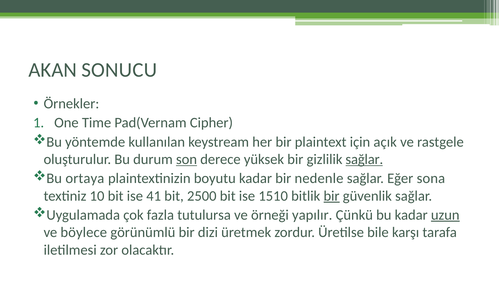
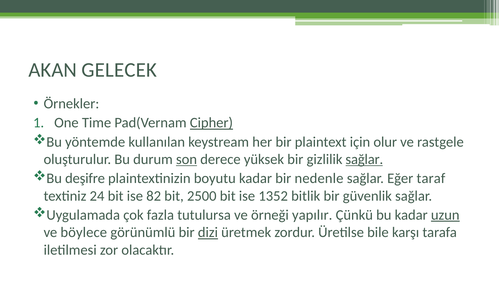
SONUCU: SONUCU -> GELECEK (119, 70)
Cipher underline: none -> present (211, 123)
açık: açık -> olur (385, 142)
ortaya: ortaya -> deşifre (85, 178)
sona: sona -> taraf (431, 178)
10: 10 -> 24 (97, 196)
41: 41 -> 82 (154, 196)
1510: 1510 -> 1352 (273, 196)
bir underline: present -> none (332, 196)
dizi underline: none -> present (208, 232)
